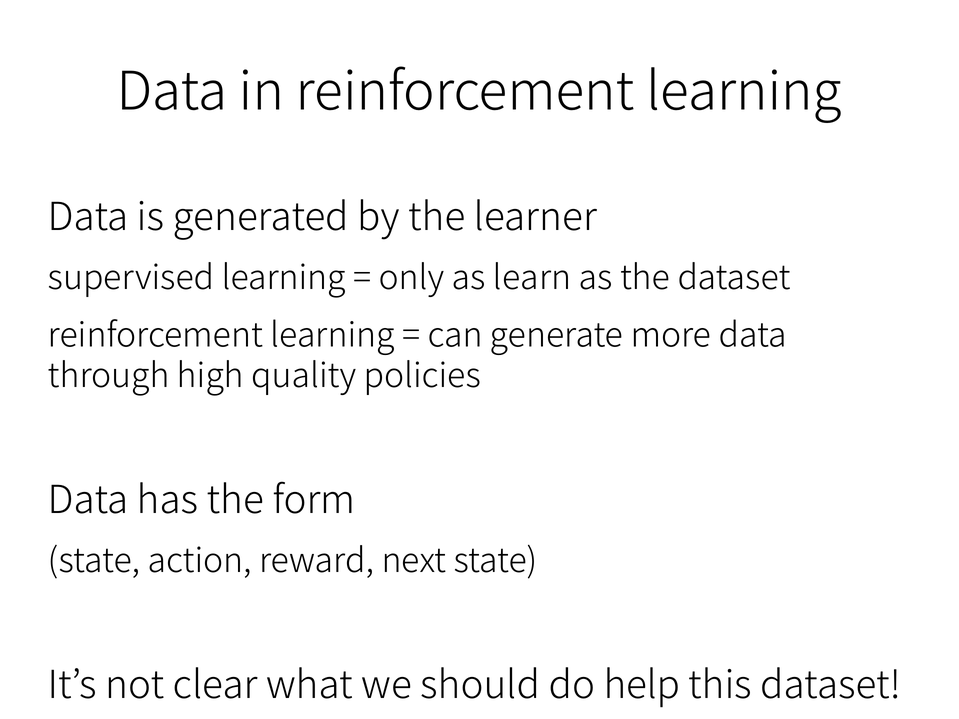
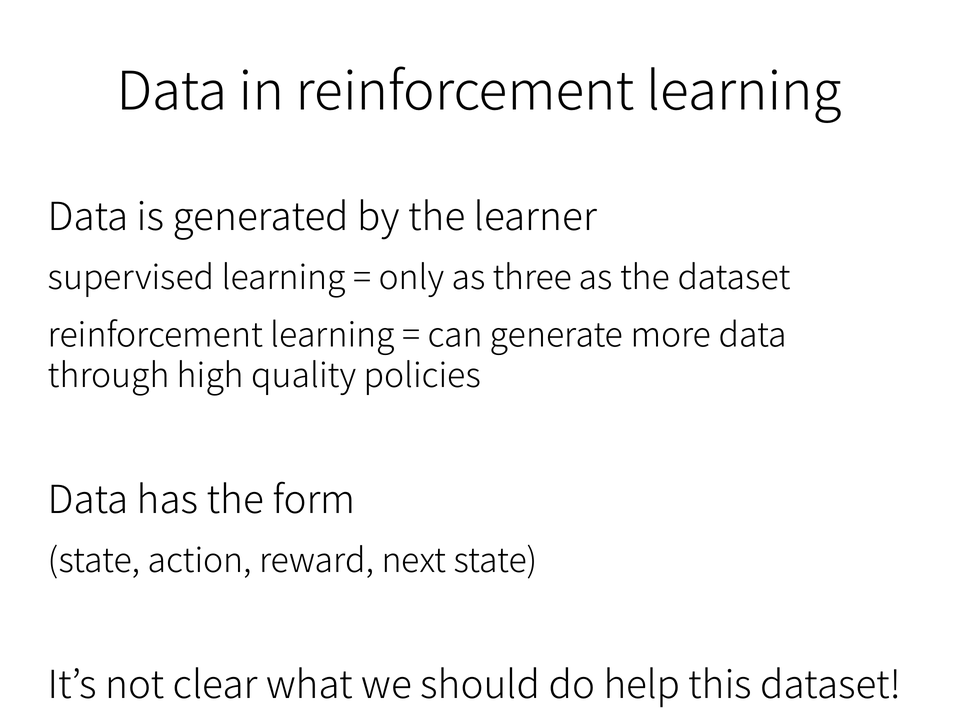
learn: learn -> three (532, 278)
